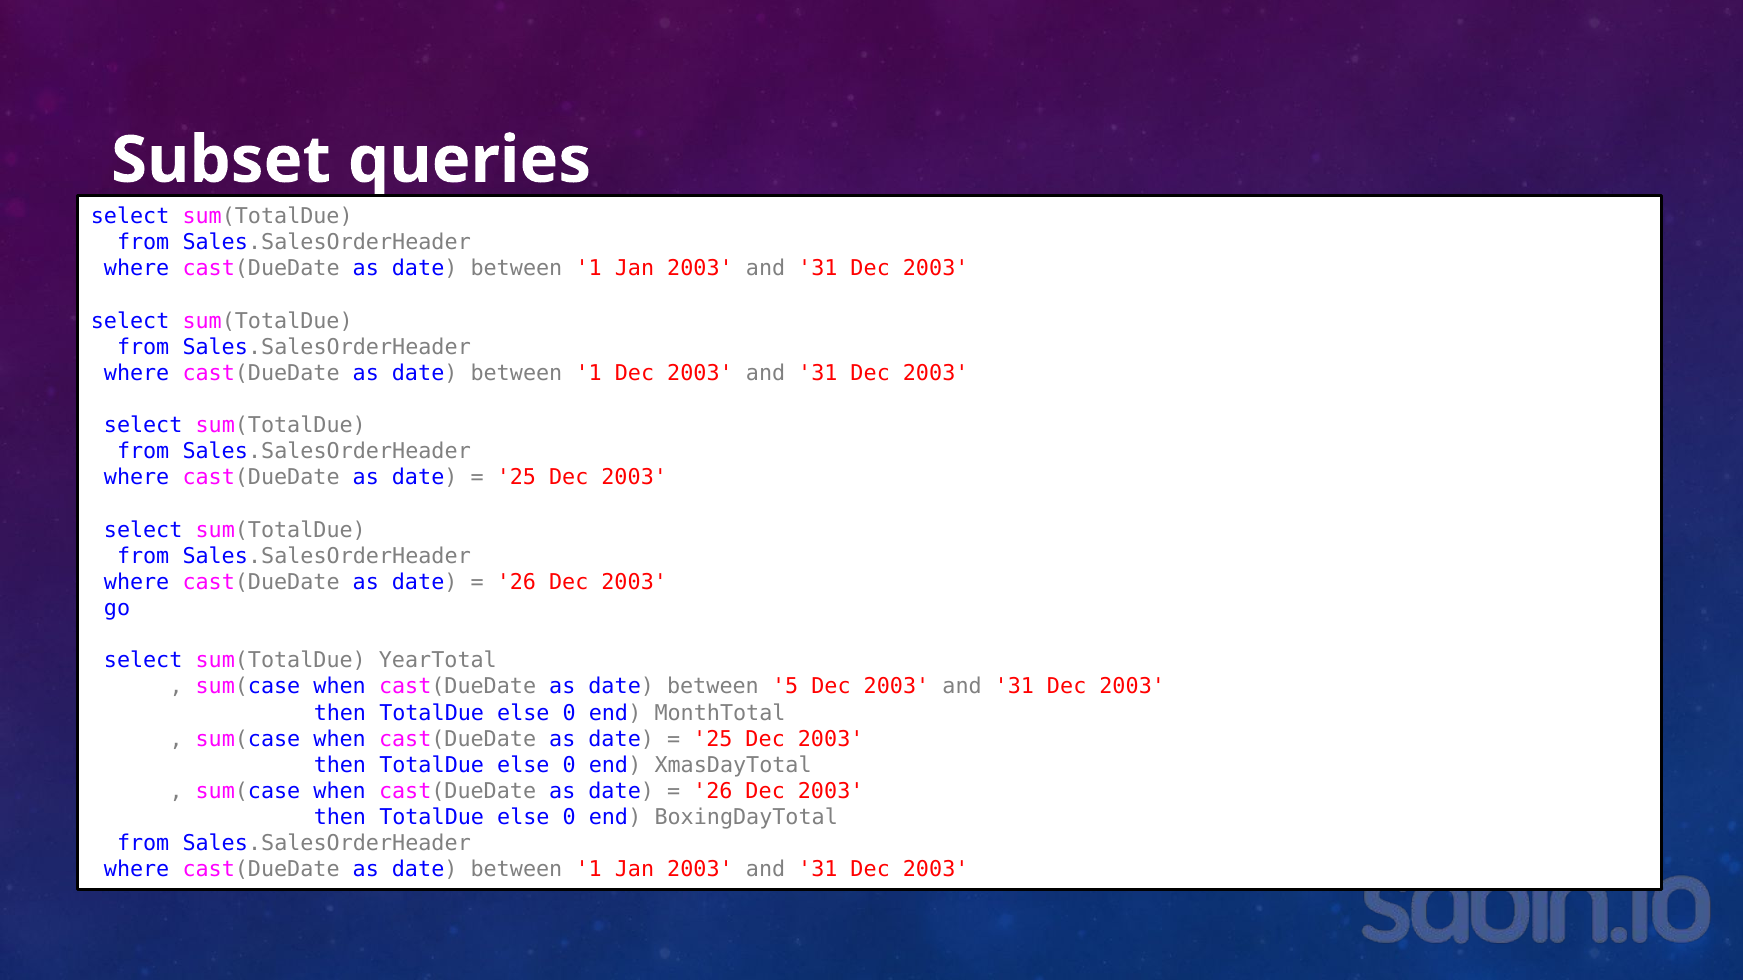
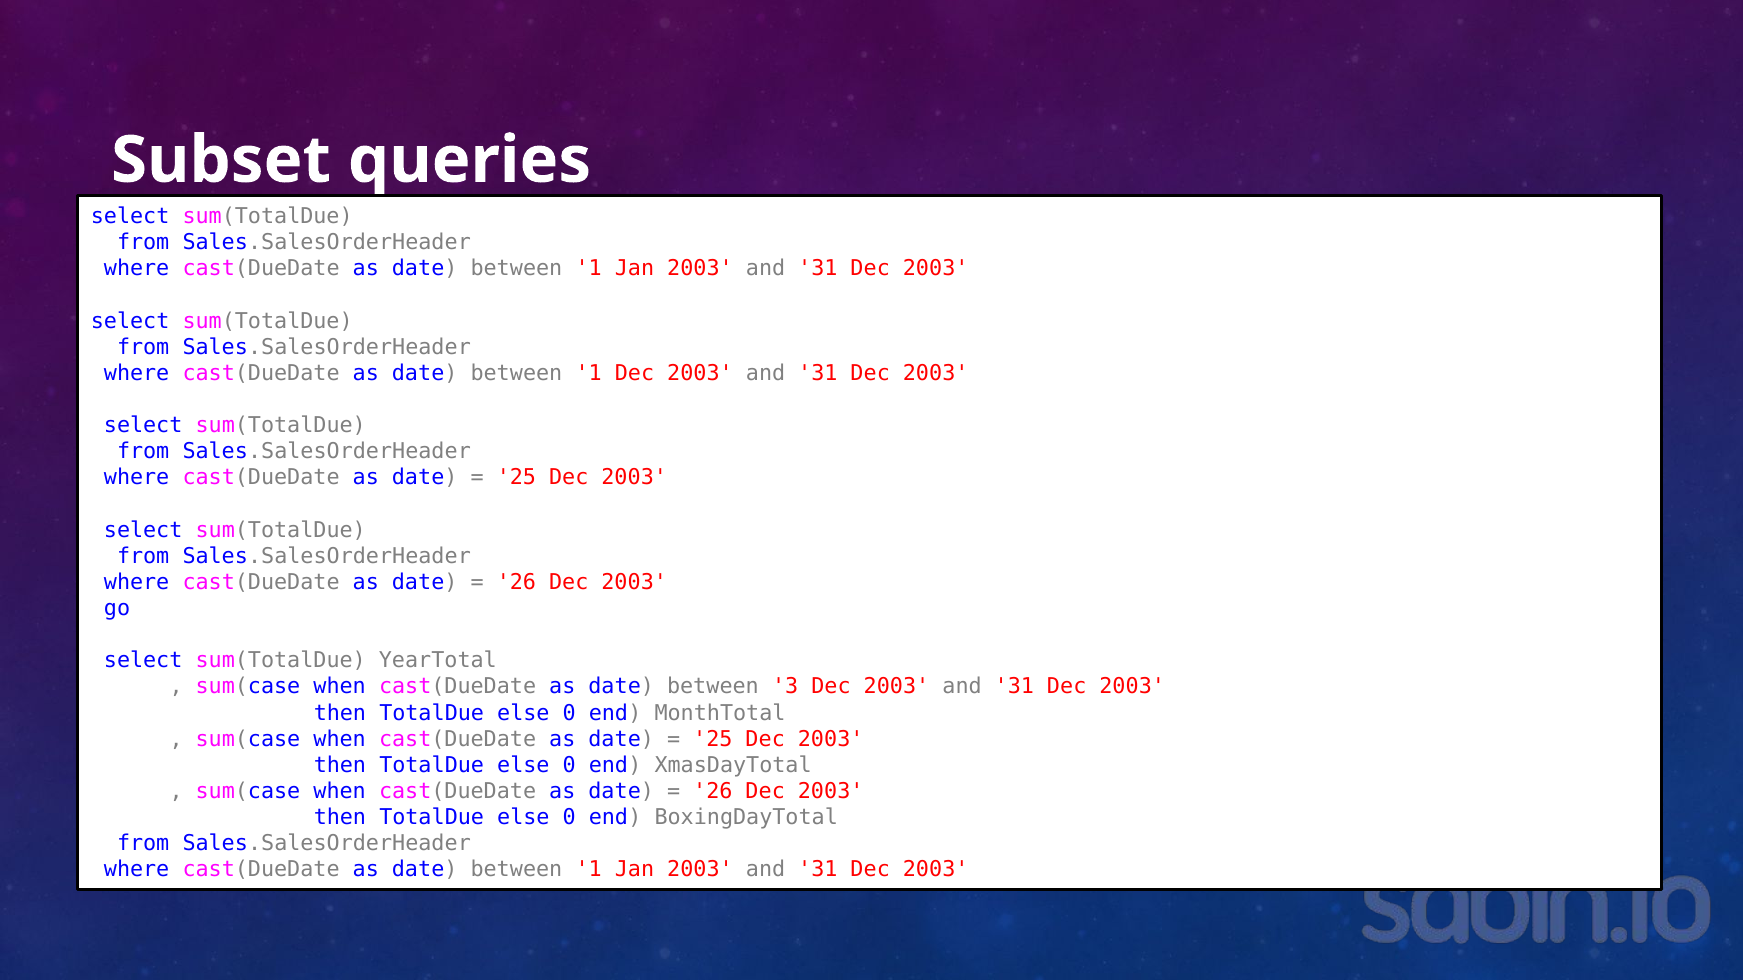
5: 5 -> 3 (785, 687)
